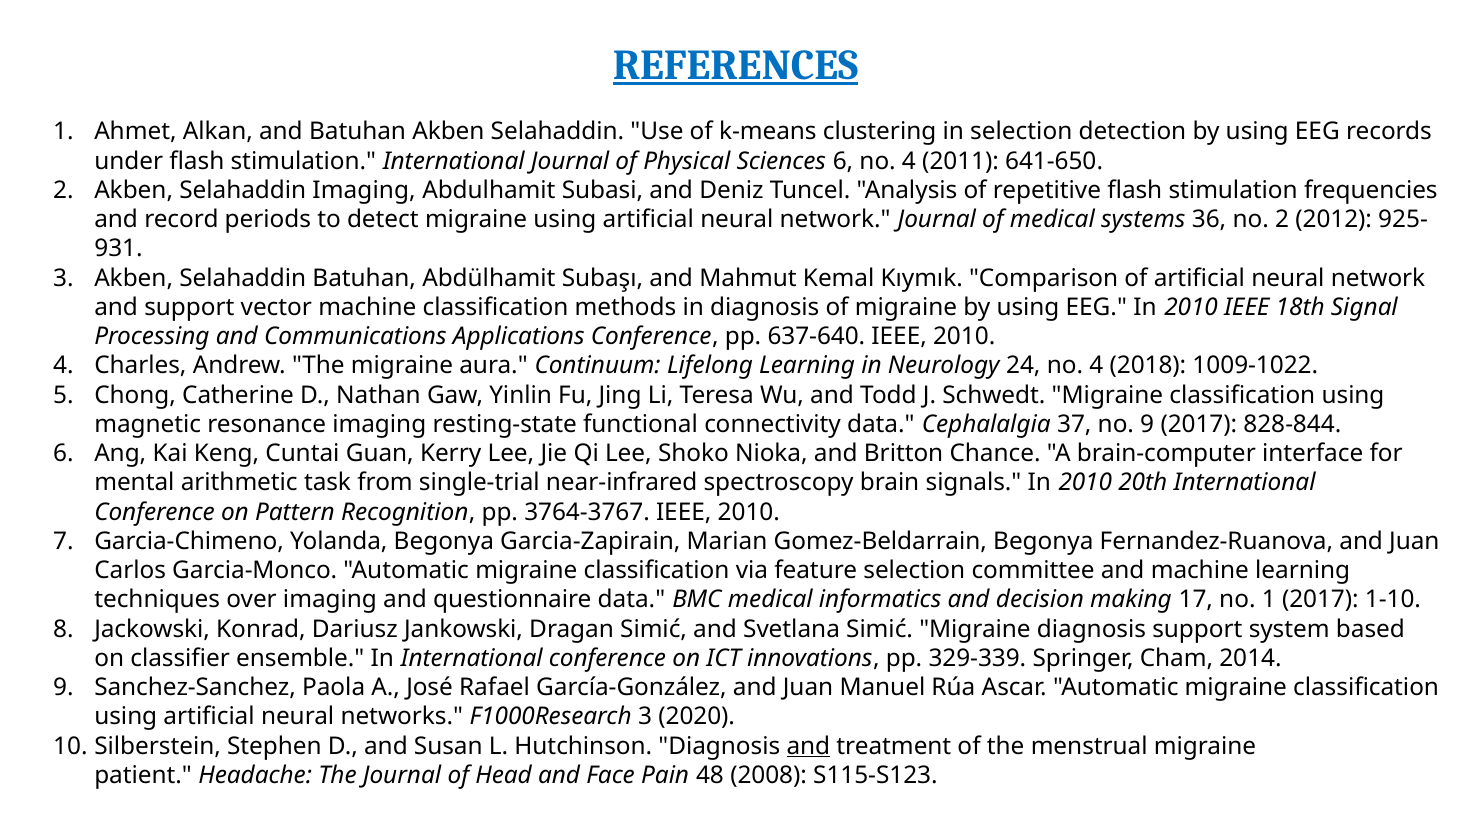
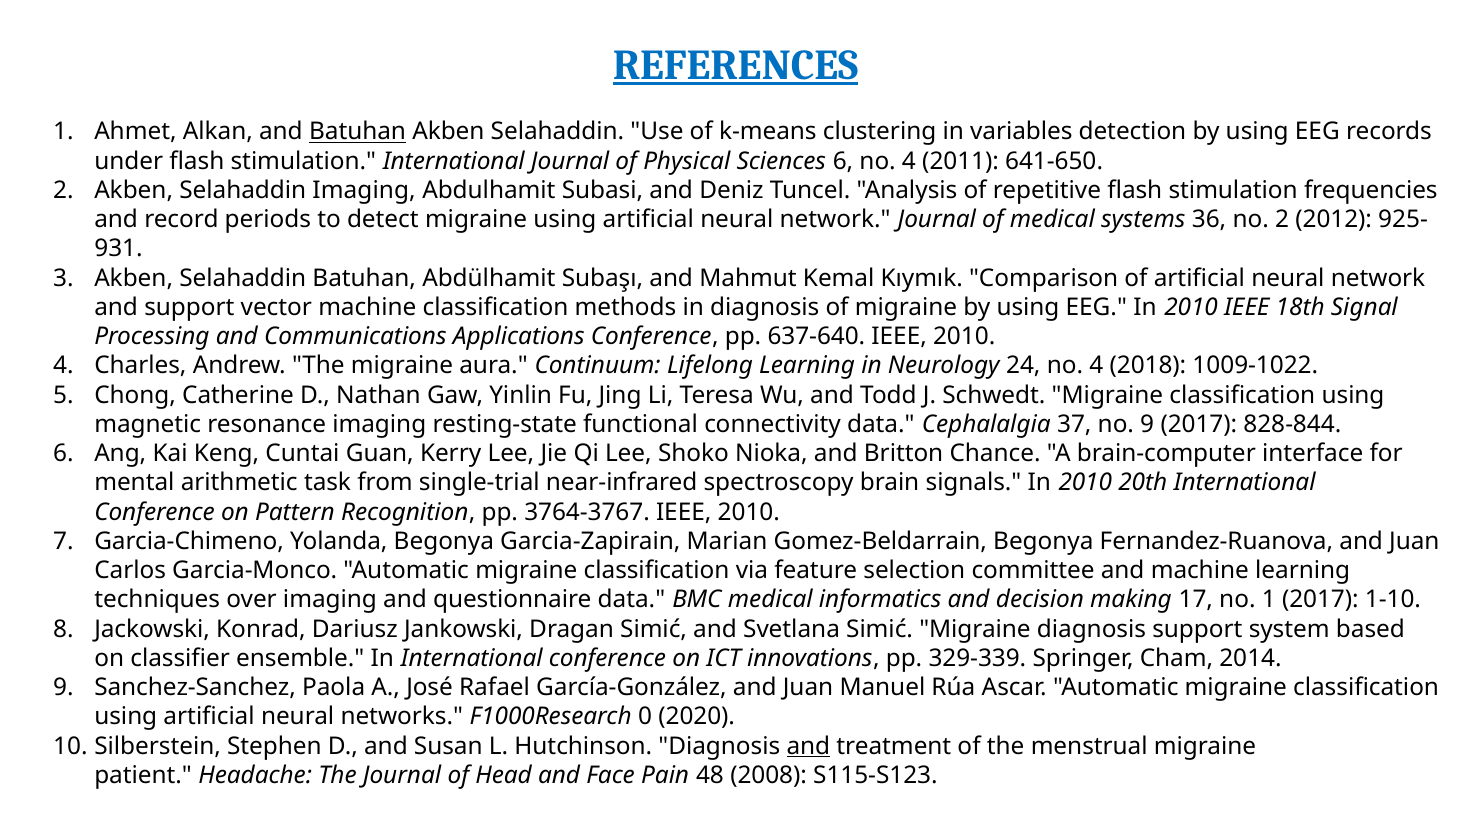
Batuhan underline: none -> present (358, 132)
in selection: selection -> variables (1021, 132)
F1000Research 3: 3 -> 0 (645, 717)
